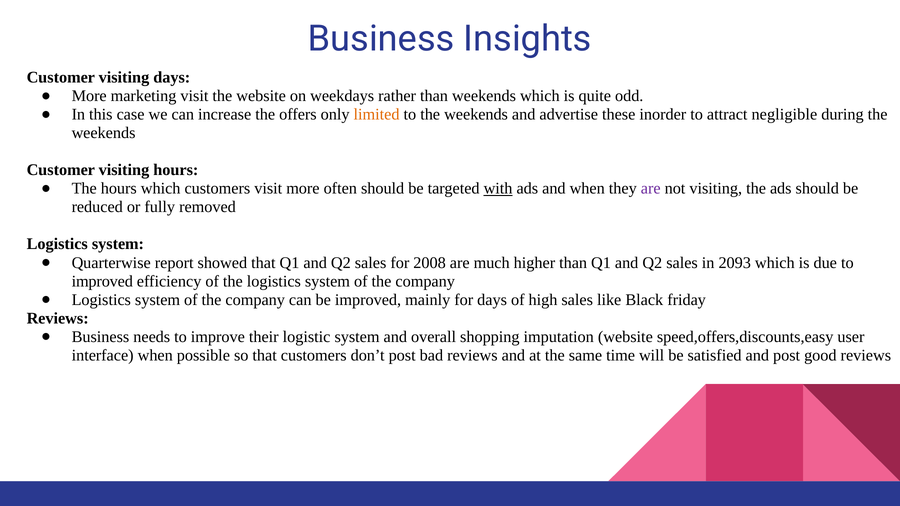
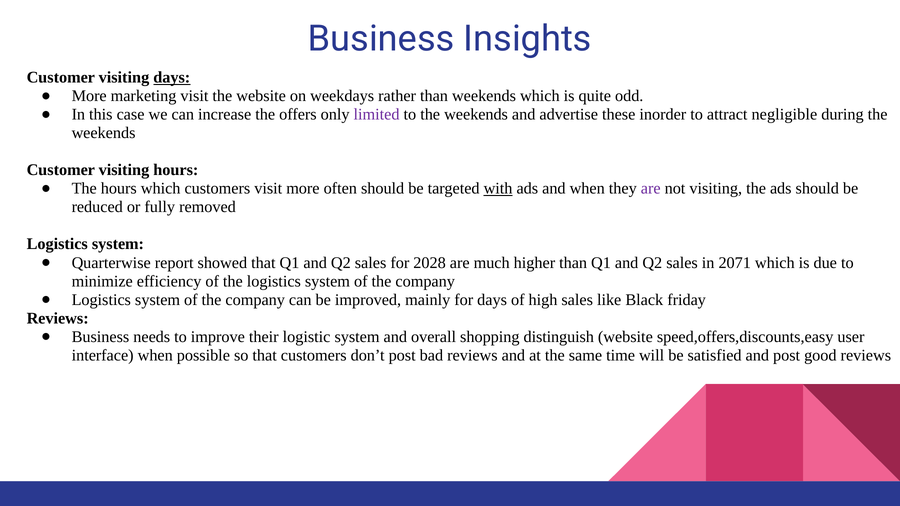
days underline: none -> present (172, 77)
limited colour: orange -> purple (377, 115)
2008: 2008 -> 2028 (430, 263)
2093: 2093 -> 2071 (735, 263)
improved: improved -> minimize (102, 281)
imputation: imputation -> distinguish (559, 337)
